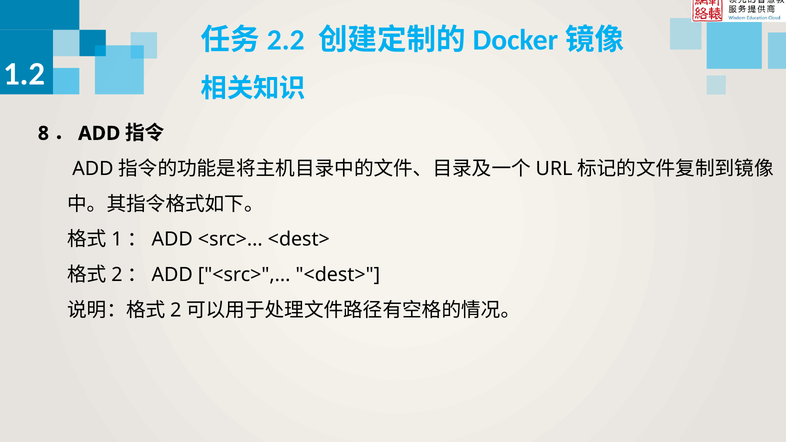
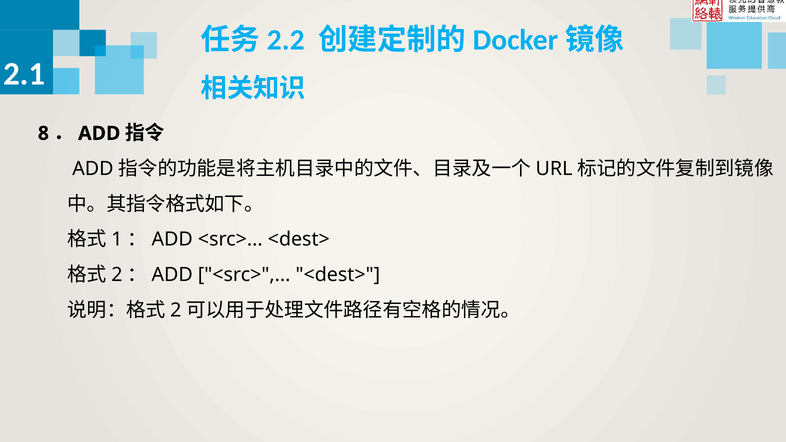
1.2: 1.2 -> 2.1 (24, 74)
